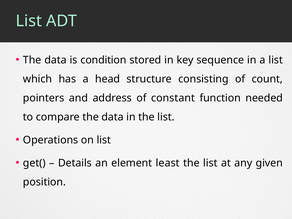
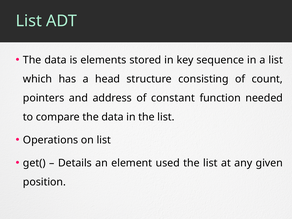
condition: condition -> elements (103, 60)
least: least -> used (168, 163)
